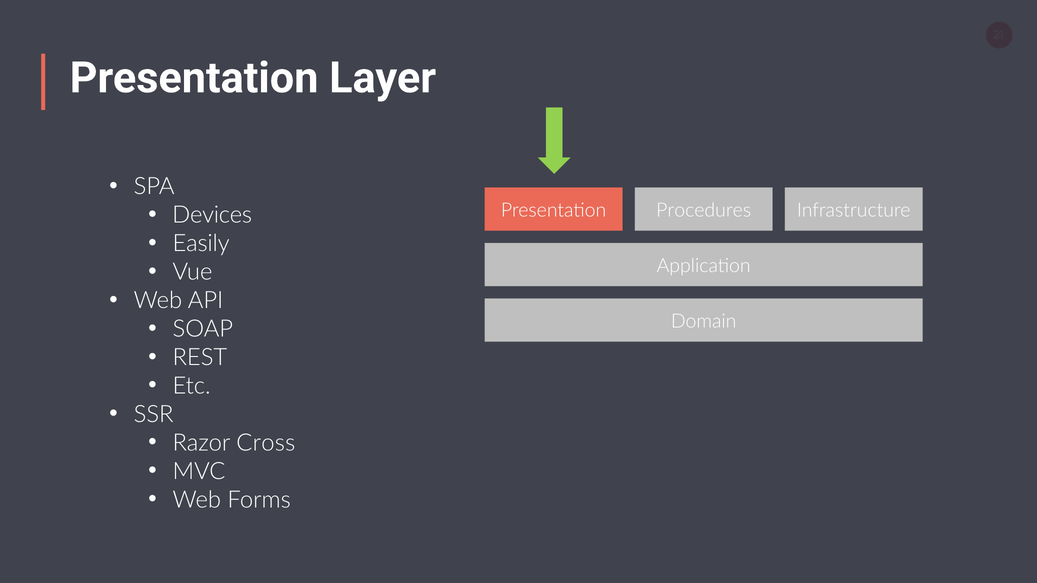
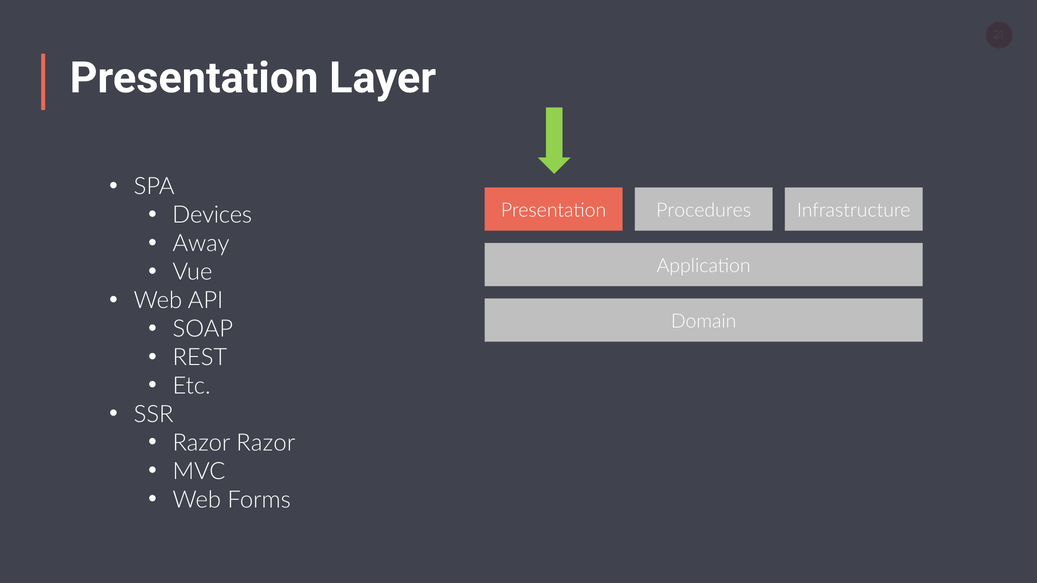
Easily: Easily -> Away (201, 244)
Razor Cross: Cross -> Razor (266, 443)
